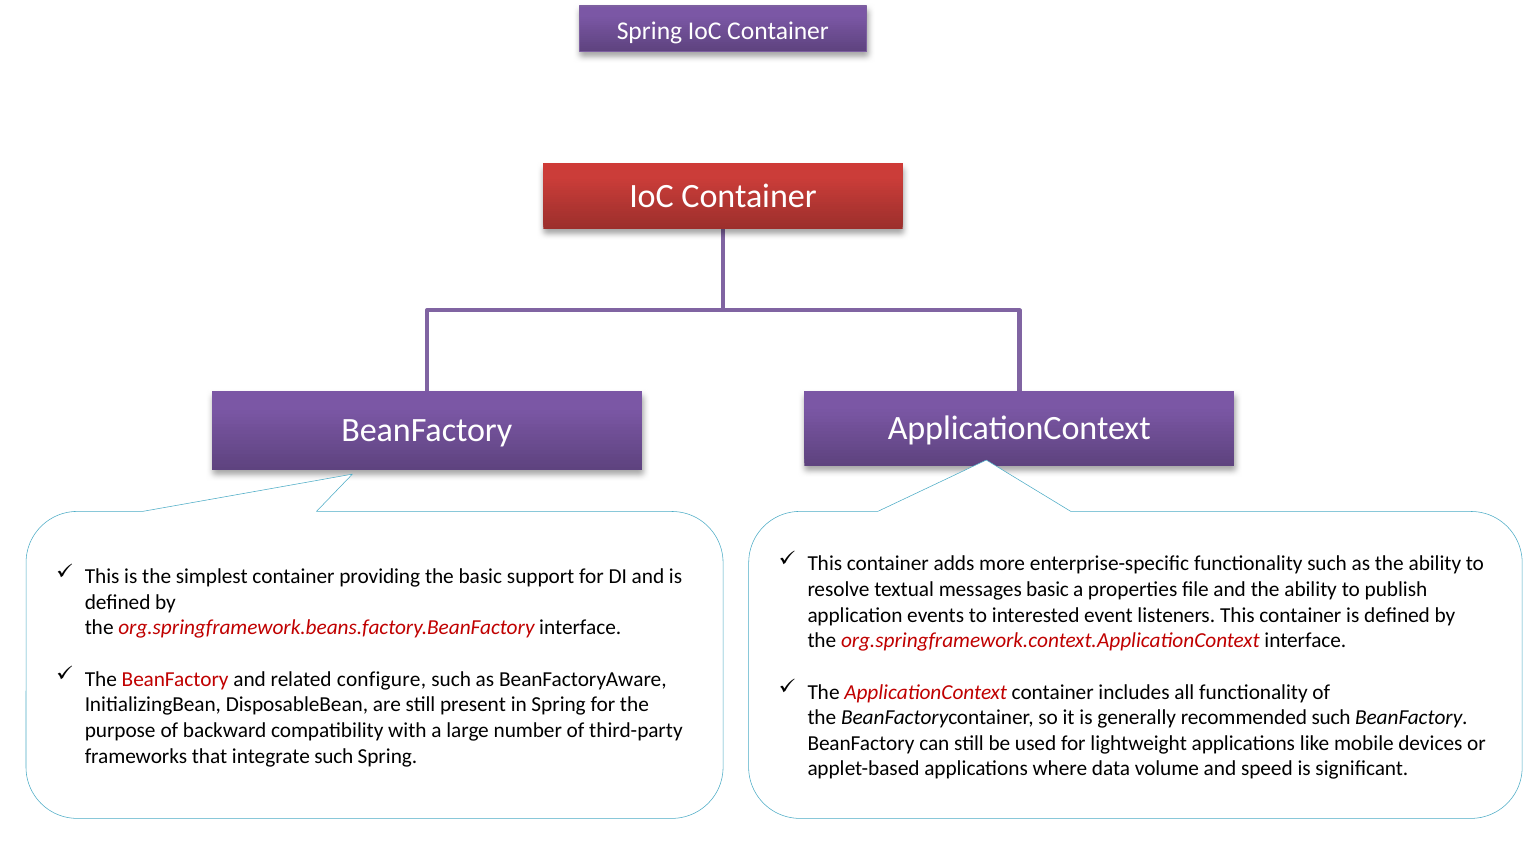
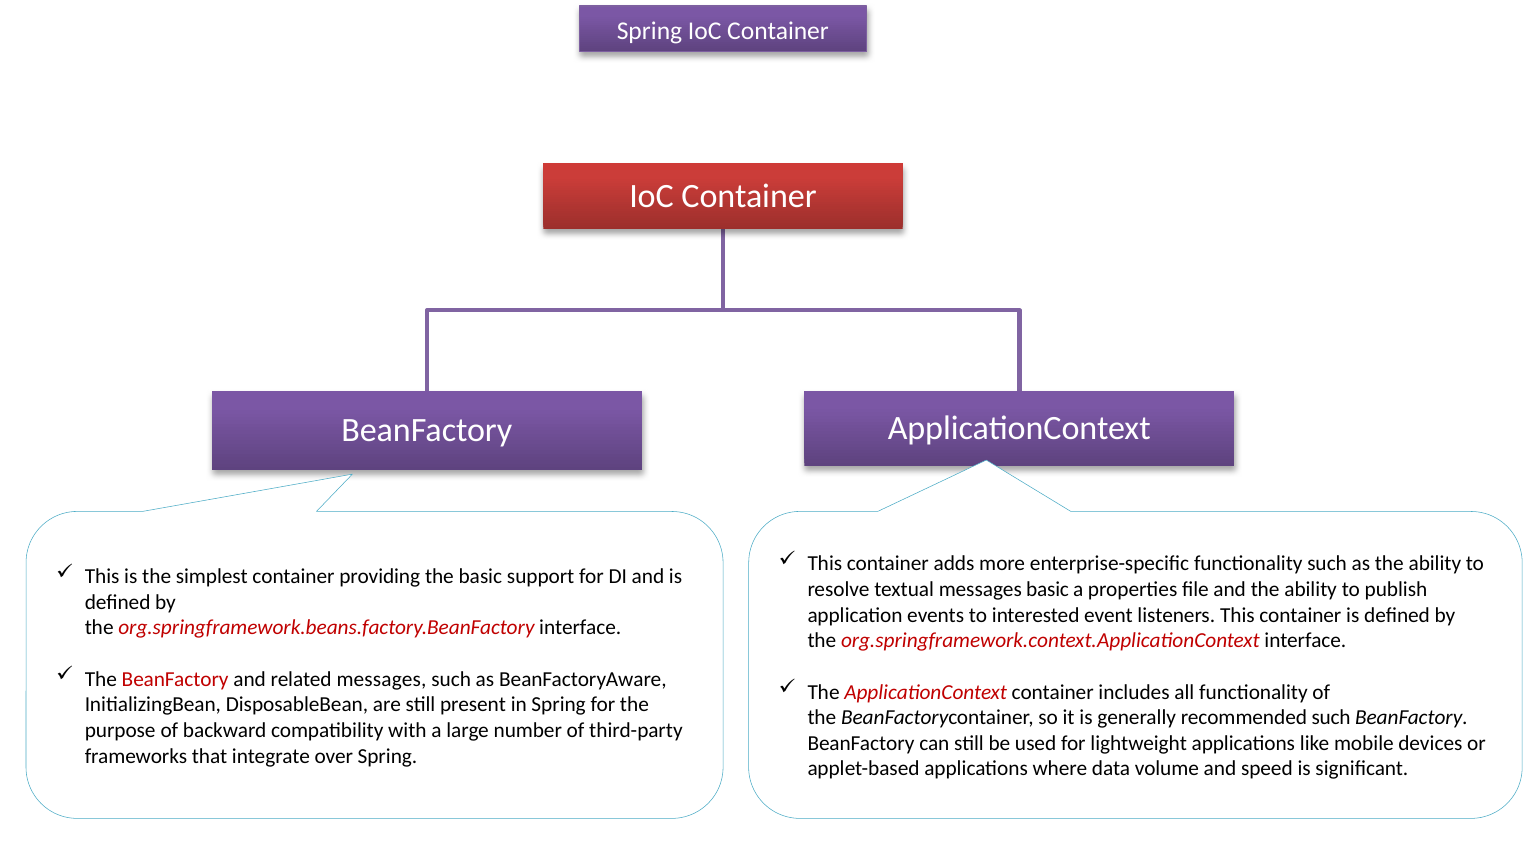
related configure: configure -> messages (381, 679)
integrate such: such -> over (334, 756)
